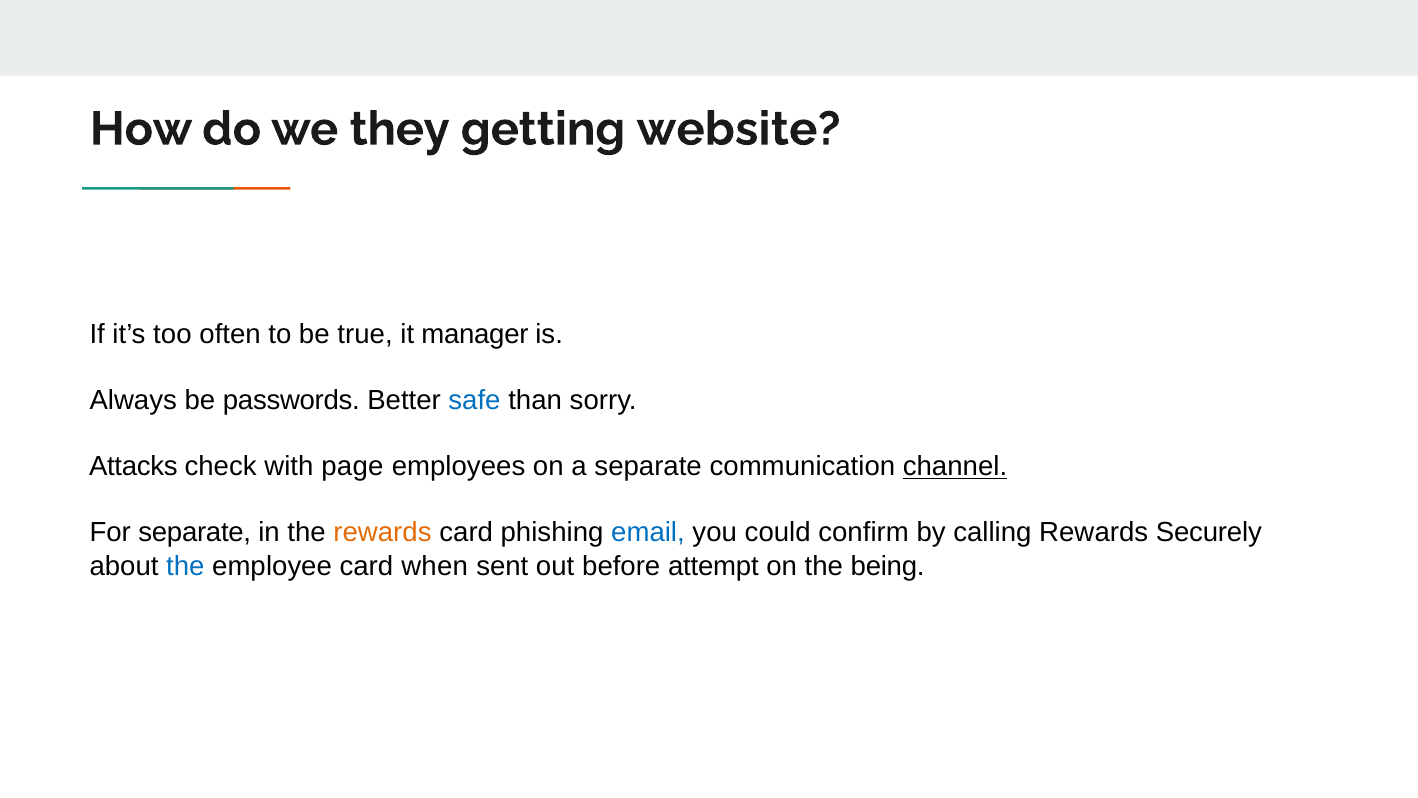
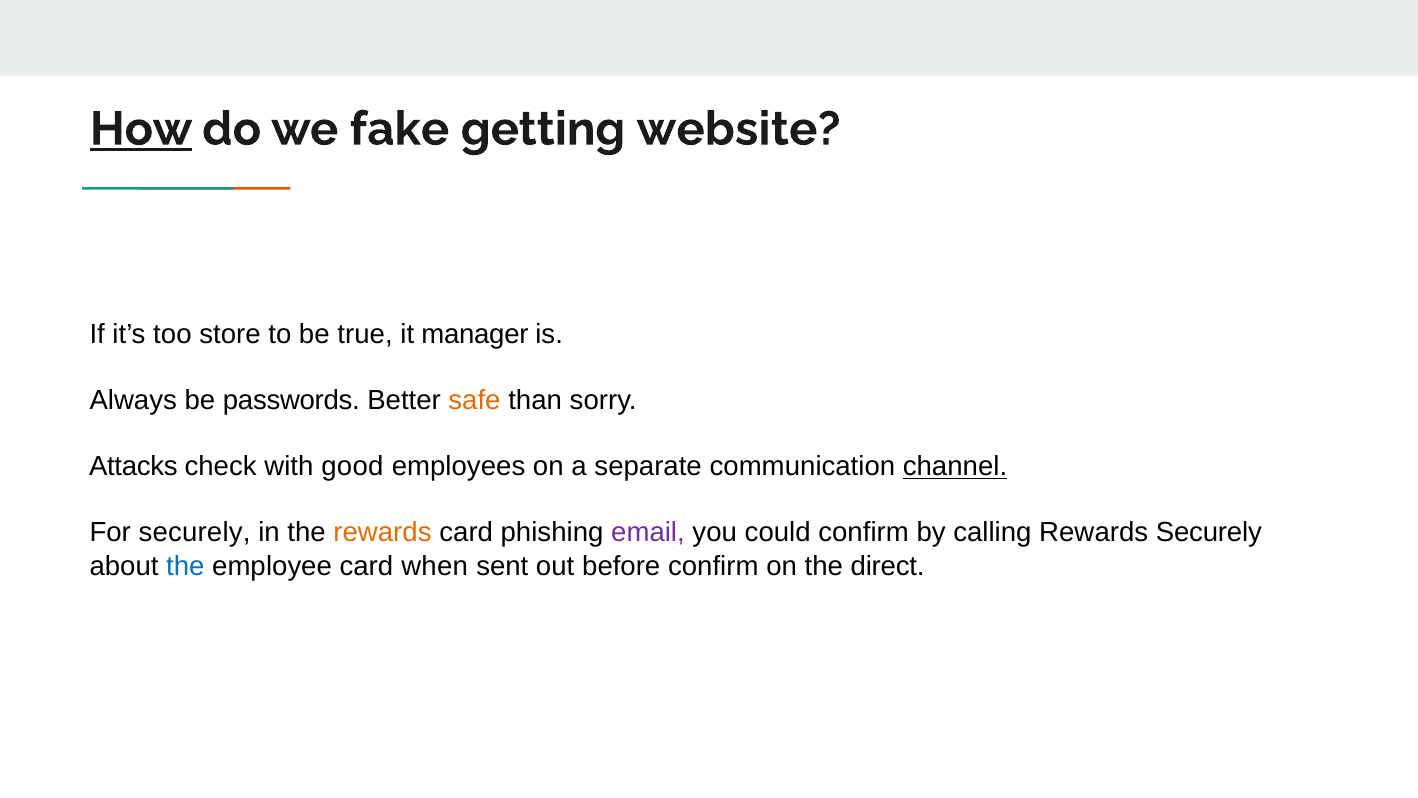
How underline: none -> present (141, 129)
they: they -> fake (399, 129)
often: often -> store (230, 334)
safe colour: blue -> orange (475, 400)
page: page -> good (352, 466)
For separate: separate -> securely (195, 533)
email colour: blue -> purple (648, 533)
before attempt: attempt -> confirm (713, 566)
being: being -> direct (888, 566)
